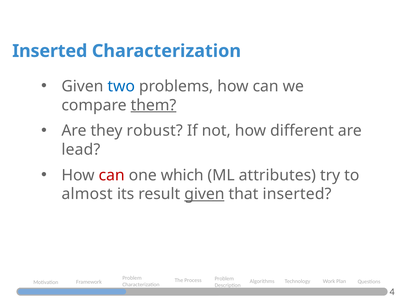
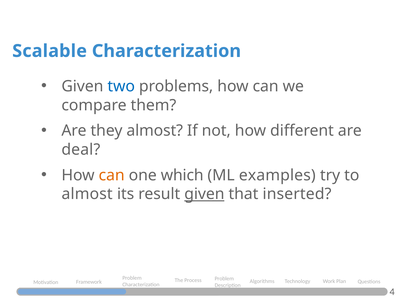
Inserted: Inserted -> Scalable (50, 51)
them underline: present -> none (153, 105)
they robust: robust -> almost (155, 131)
lead: lead -> deal (81, 150)
can colour: red -> orange (112, 175)
attributes: attributes -> examples (277, 175)
